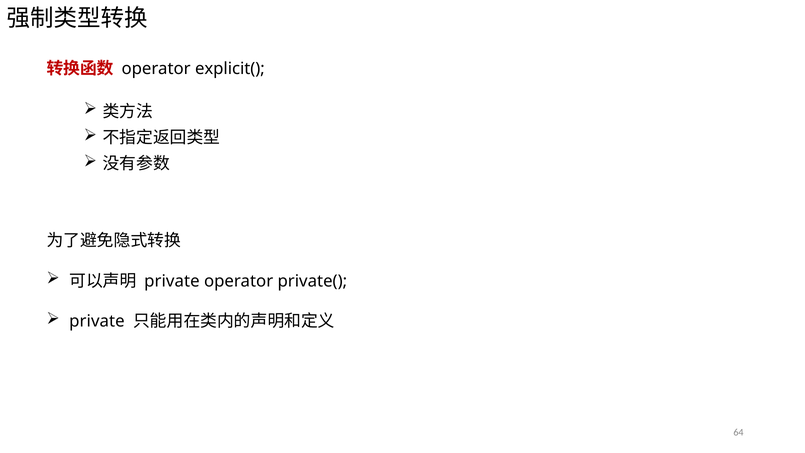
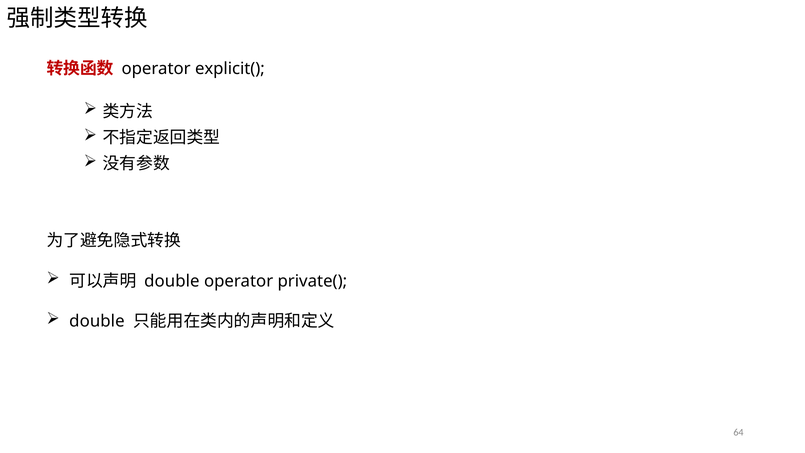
private: private -> double (172, 281)
private: private -> double (97, 321)
